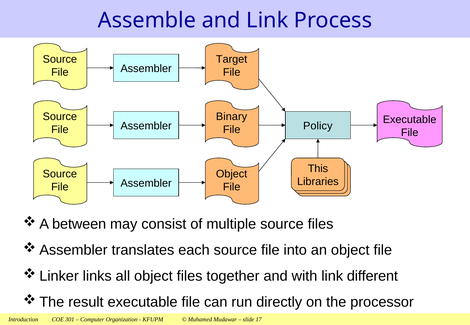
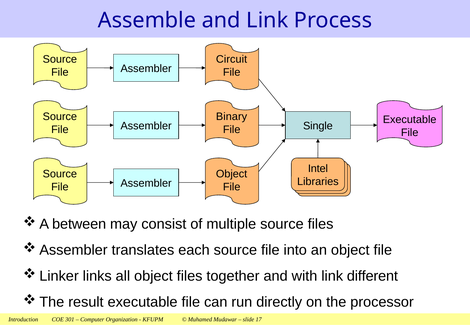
Target: Target -> Circuit (232, 59)
Policy: Policy -> Single (318, 126)
This: This -> Intel (318, 169)
